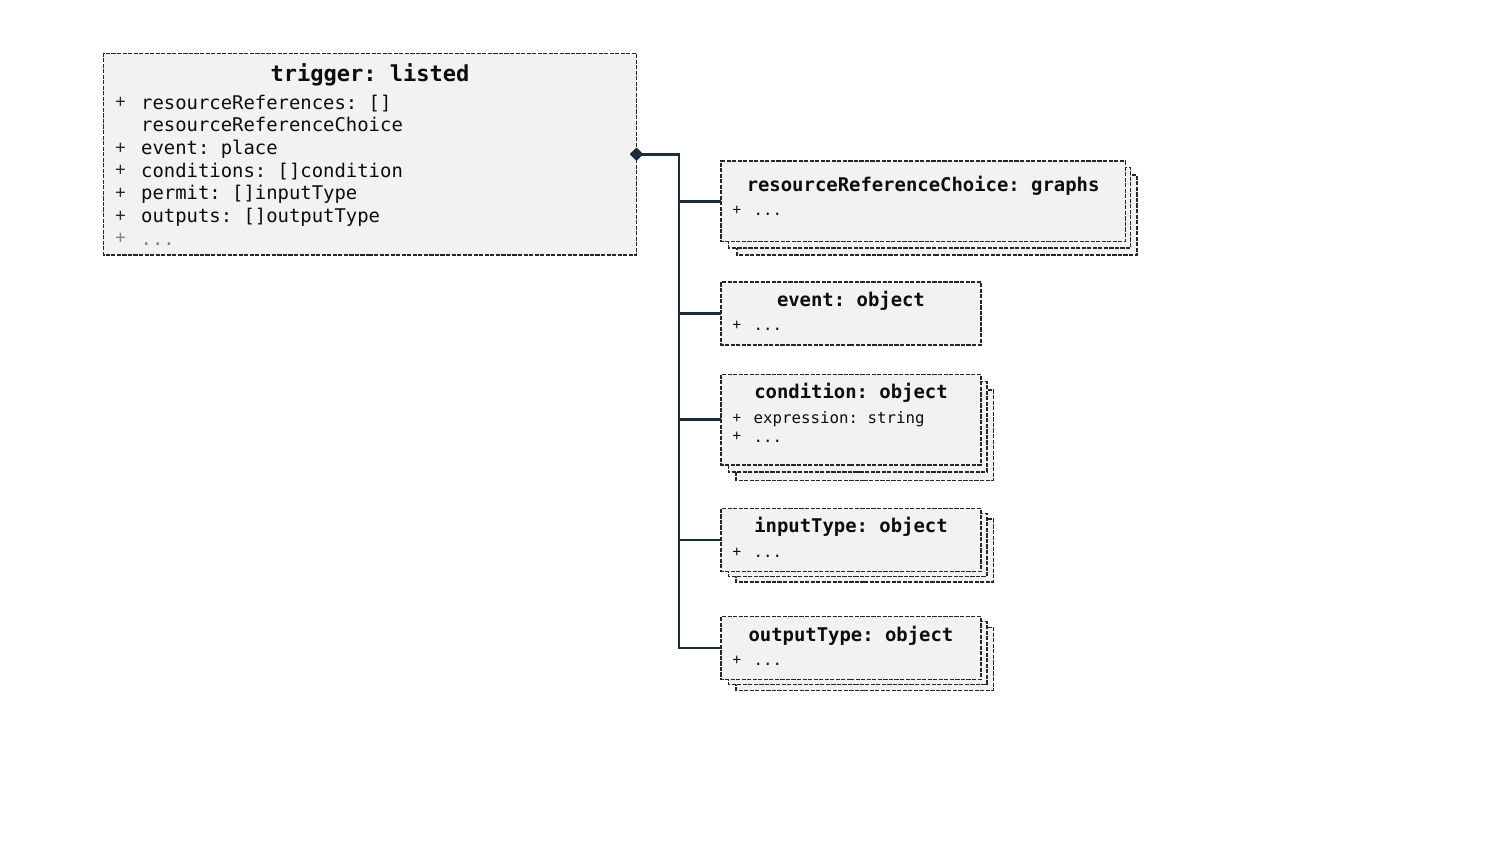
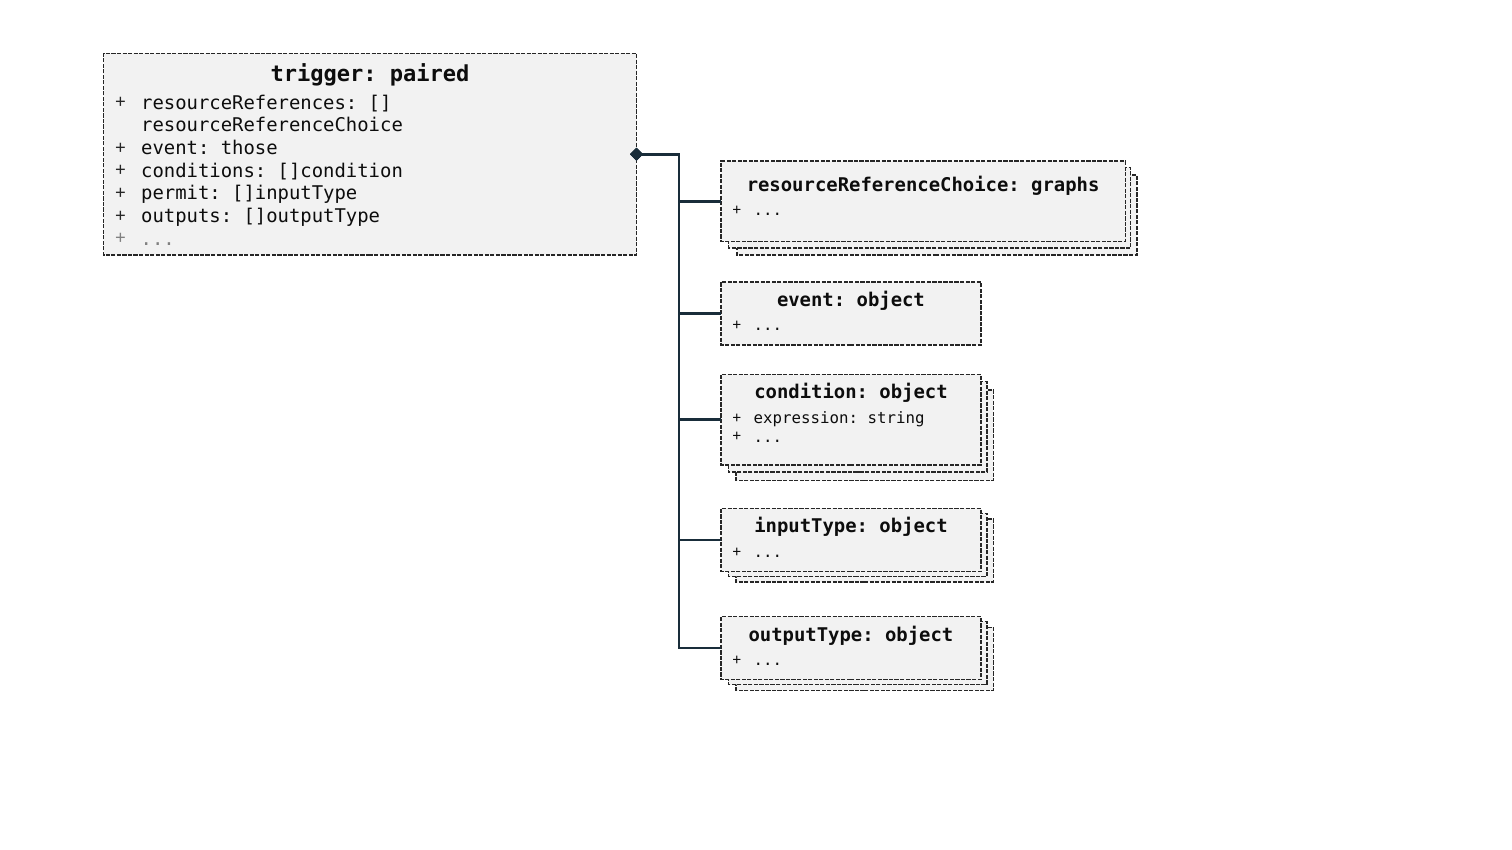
listed: listed -> paired (430, 74)
place: place -> those (249, 148)
